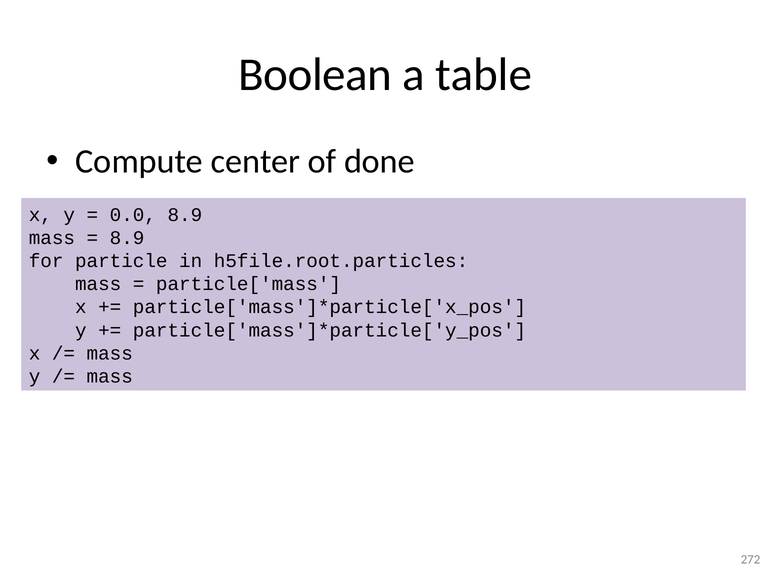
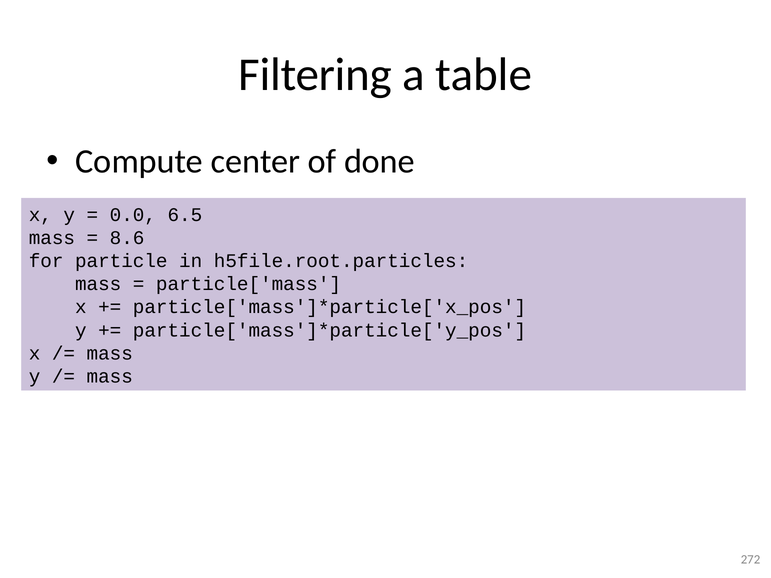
Boolean: Boolean -> Filtering (315, 75)
0.0 8.9: 8.9 -> 6.5 (185, 215)
8.9: 8.9 -> 8.6 (127, 238)
